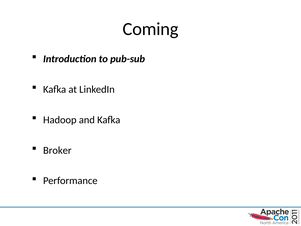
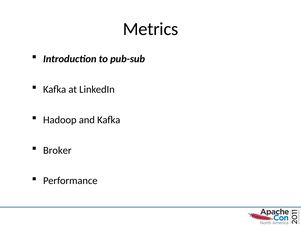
Coming: Coming -> Metrics (151, 29)
